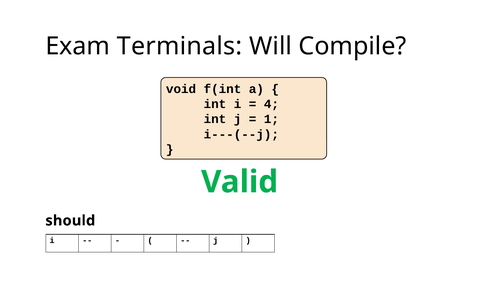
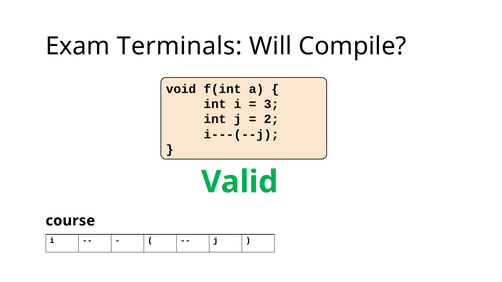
4: 4 -> 3 (271, 104)
1: 1 -> 2 (271, 119)
should: should -> course (70, 221)
